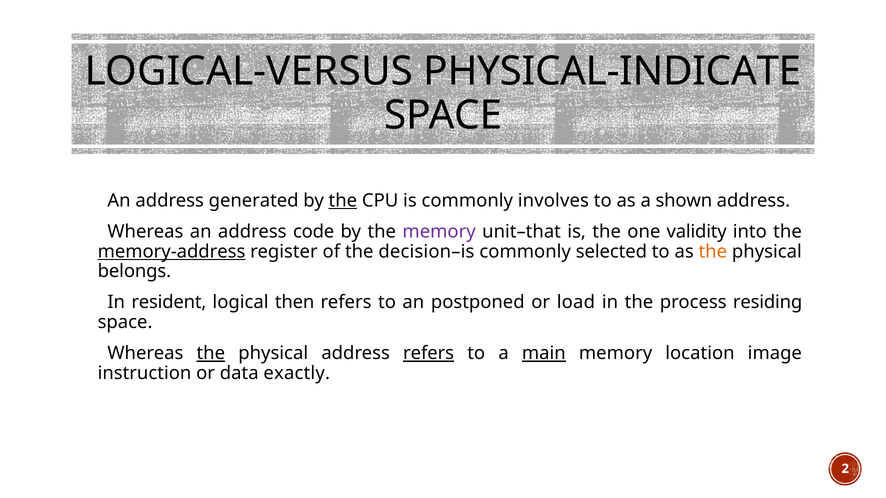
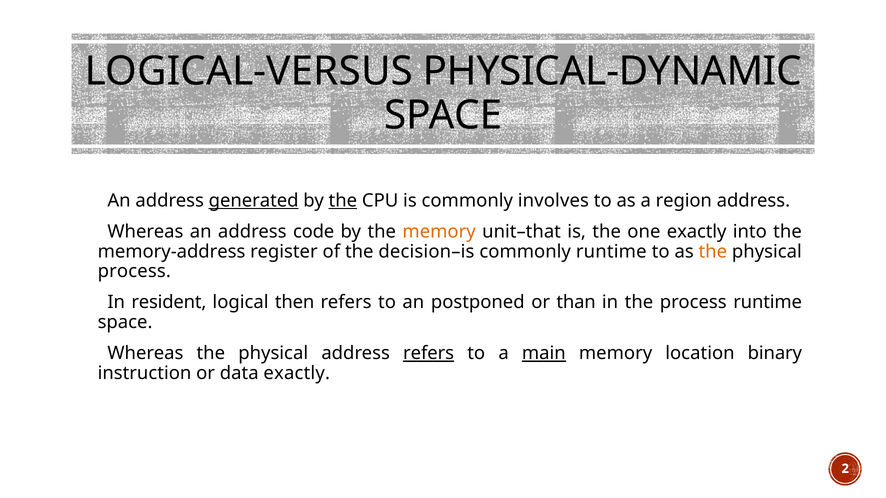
PHYSICAL-INDICATE: PHYSICAL-INDICATE -> PHYSICAL-DYNAMIC (612, 71)
generated underline: none -> present (254, 201)
shown: shown -> region (684, 201)
memory colour: purple -> orange (439, 232)
one validity: validity -> exactly (697, 232)
memory-address underline: present -> none (172, 252)
commonly selected: selected -> runtime (611, 252)
belongs: belongs -> process (134, 272)
load: load -> than (576, 303)
process residing: residing -> runtime (768, 303)
the underline: present -> none (211, 354)
image: image -> binary (775, 354)
